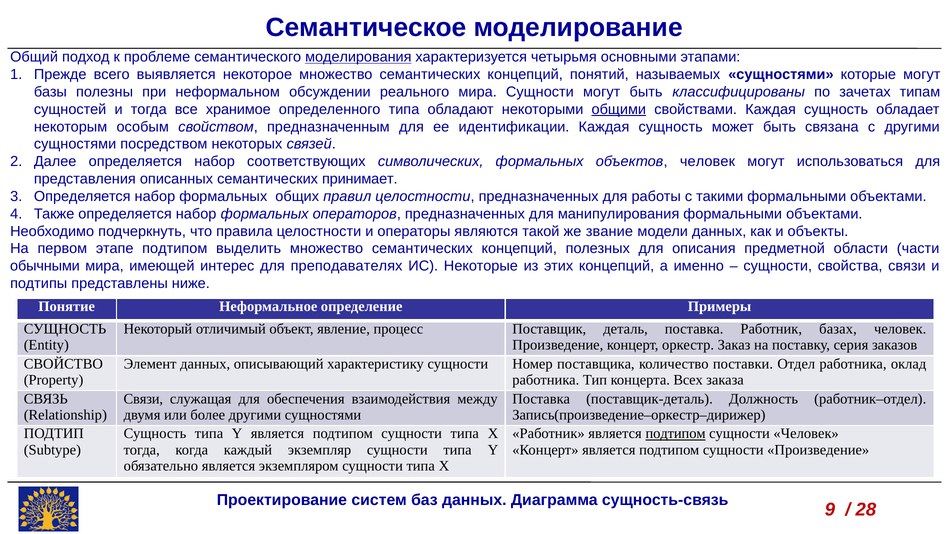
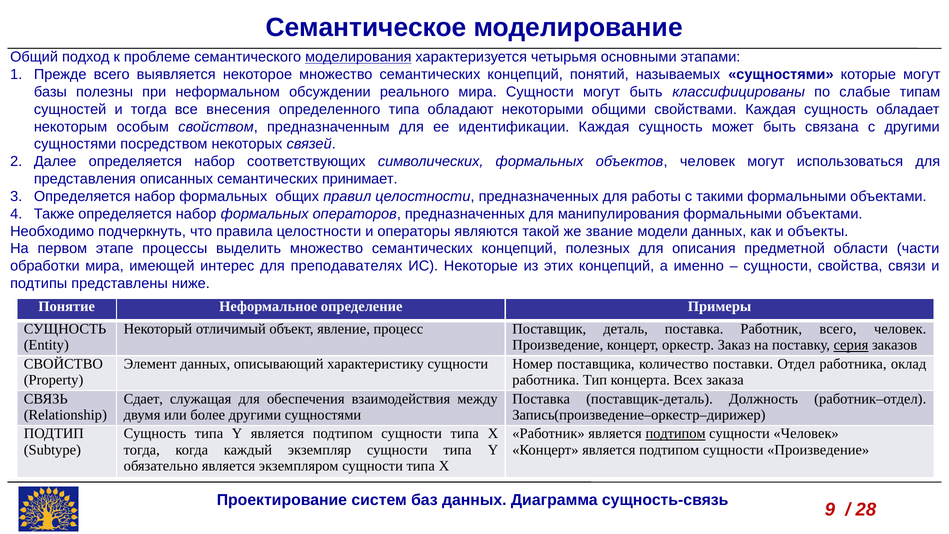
зачетах: зачетах -> слабые (865, 92)
хранимое: хранимое -> внесения (238, 109)
общими underline: present -> none (619, 109)
этапе подтипом: подтипом -> процессы (175, 249)
обычными: обычными -> обработки (45, 266)
Работник базах: базах -> всего (838, 329)
серия underline: none -> present (851, 345)
Связи: Связи -> Сдает (143, 399)
